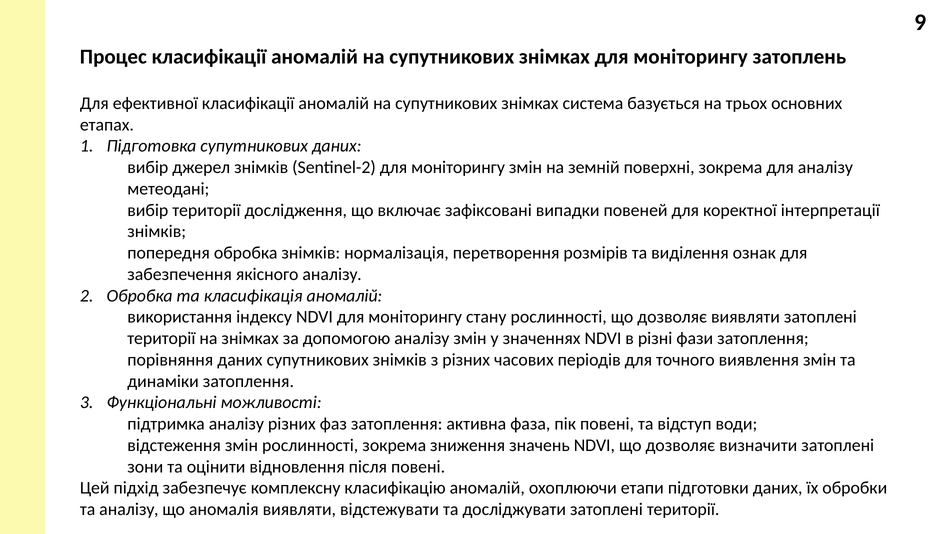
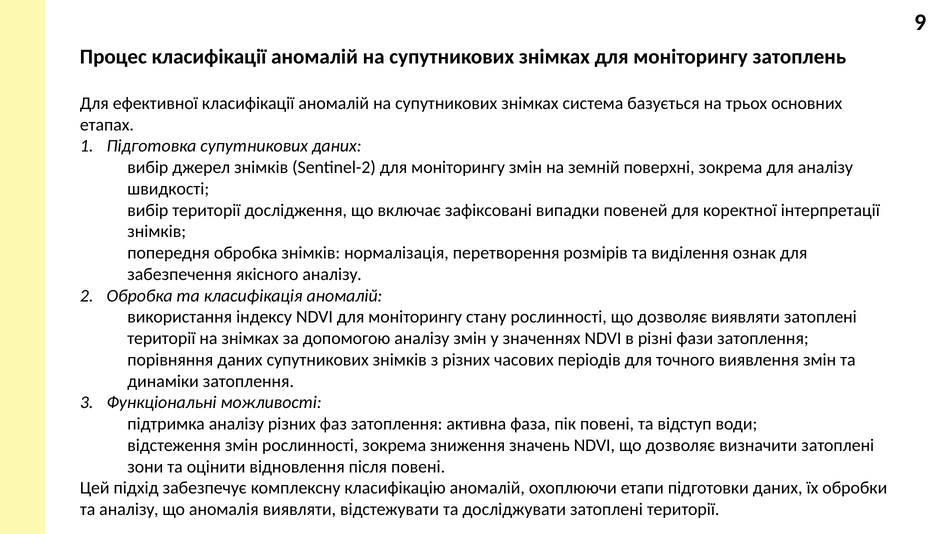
метеодані: метеодані -> швидкості (168, 189)
